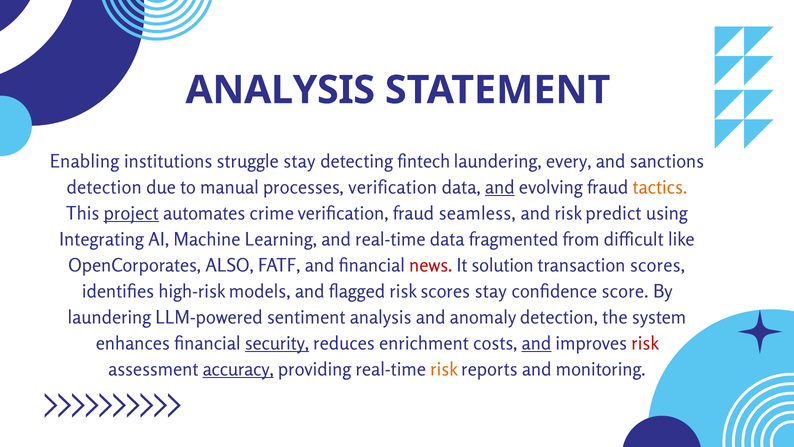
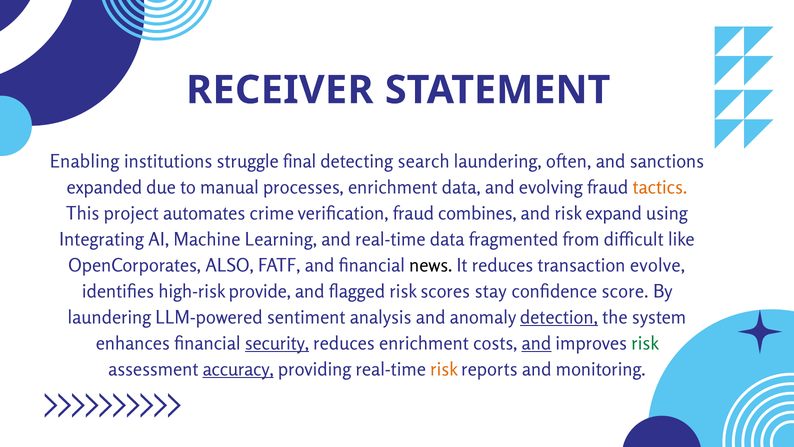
ANALYSIS: ANALYSIS -> RECEIVER (280, 90)
struggle stay: stay -> final (300, 162)
fintech: fintech -> search (424, 162)
every: every -> often (569, 162)
detection: detection -> expanded (104, 187)
processes verification: verification -> enrichment (393, 187)
and underline: present -> none (500, 187)
project underline: present -> none (131, 213)
seamless: seamless -> combines (477, 213)
predict: predict -> expand (614, 213)
news colour: red -> black (431, 265)
It solution: solution -> reduces (503, 265)
transaction scores: scores -> evolve (658, 265)
models: models -> provide (260, 291)
detection underline: none -> present (559, 317)
risk colour: red -> green (645, 343)
